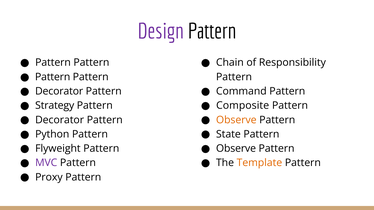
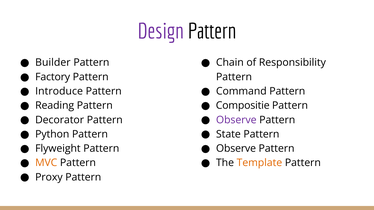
Pattern: Pattern -> Builder (53, 63)
Pattern: Pattern -> Factory (53, 77)
Decorator: Decorator -> Introduce (59, 91)
Strategy: Strategy -> Reading (55, 106)
Composite: Composite -> Compositie (243, 106)
Observe colour: orange -> purple (236, 120)
MVC colour: purple -> orange (46, 163)
